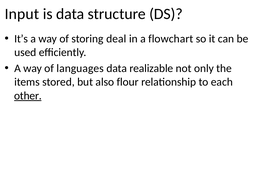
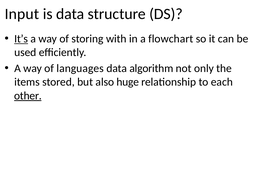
It’s underline: none -> present (21, 39)
deal: deal -> with (116, 39)
realizable: realizable -> algorithm (151, 68)
flour: flour -> huge (128, 82)
